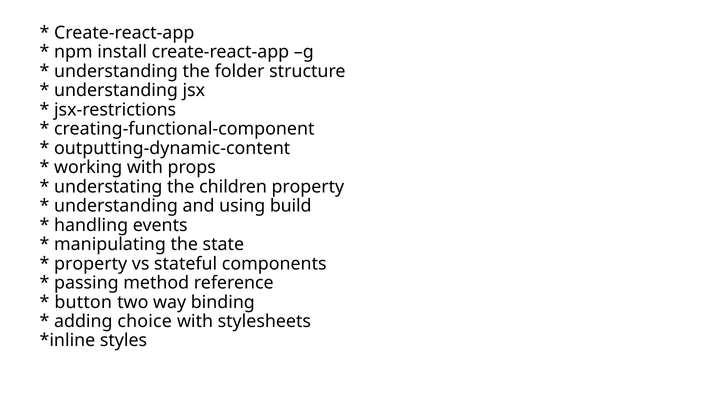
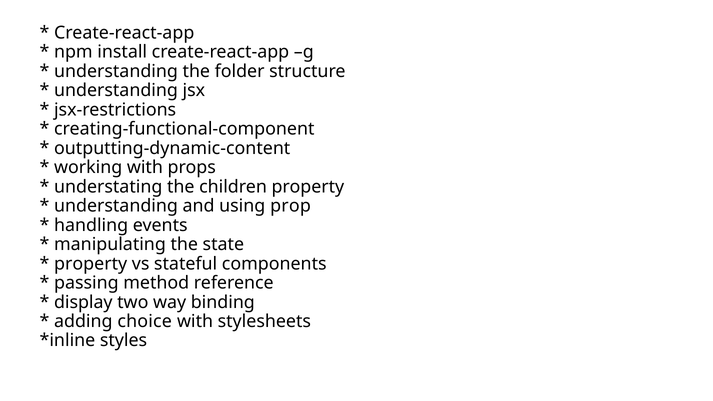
build: build -> prop (291, 206)
button: button -> display (83, 302)
